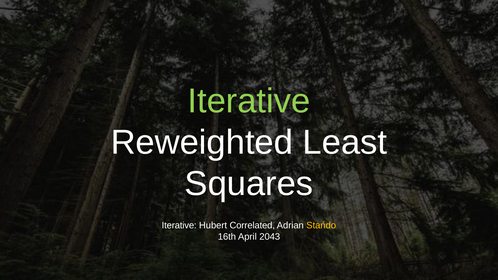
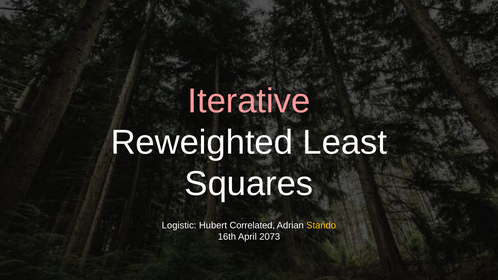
Iterative colour: light green -> pink (249, 101)
Iterative: Iterative -> Logistic (179, 226)
2043: 2043 -> 2073 (270, 237)
